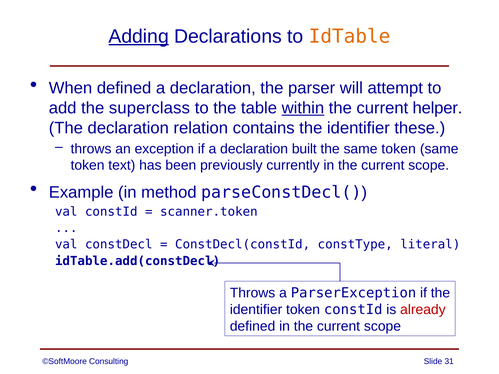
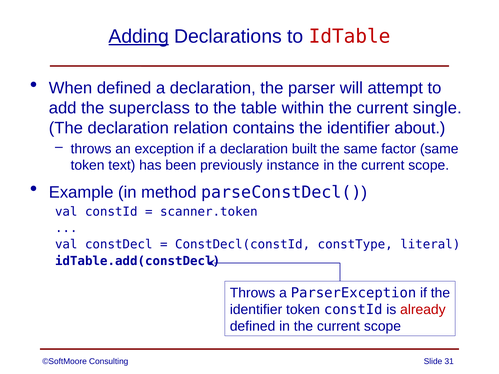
IdTable colour: orange -> red (350, 36)
within underline: present -> none (303, 108)
helper: helper -> single (437, 108)
these: these -> about (420, 128)
the same token: token -> factor (399, 149)
currently: currently -> instance (293, 166)
